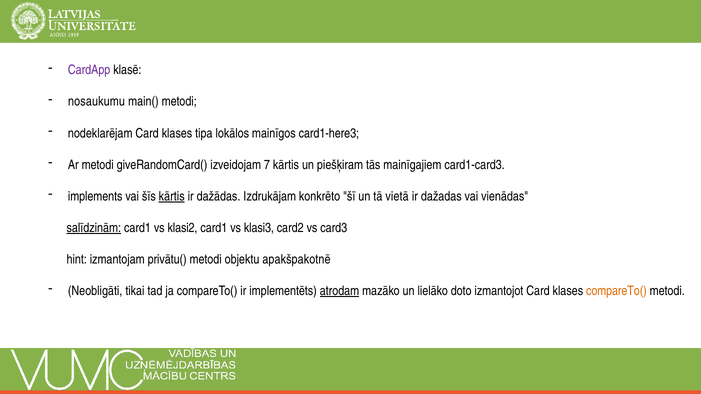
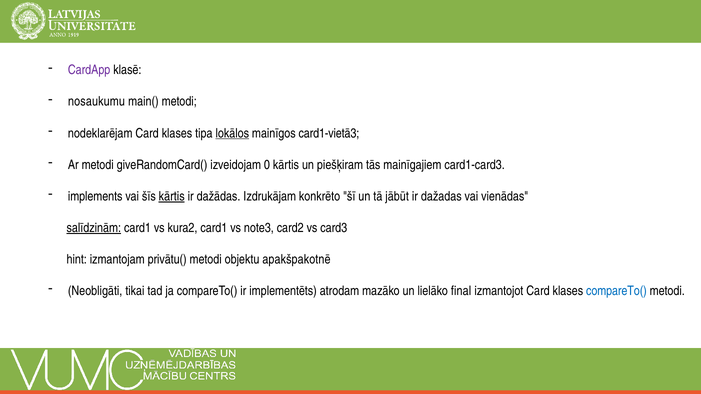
lokālos underline: none -> present (232, 133)
card1-here3: card1-here3 -> card1-vietā3 (329, 133)
7: 7 -> 0 (267, 165)
vietā: vietā -> jābūt (397, 196)
klasi2: klasi2 -> kura2 (182, 228)
klasi3: klasi3 -> note3 (259, 228)
atrodam underline: present -> none (339, 291)
doto: doto -> final (461, 291)
compareTo( colour: orange -> blue (616, 291)
